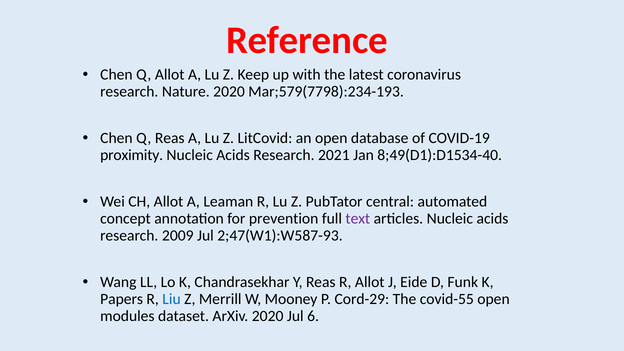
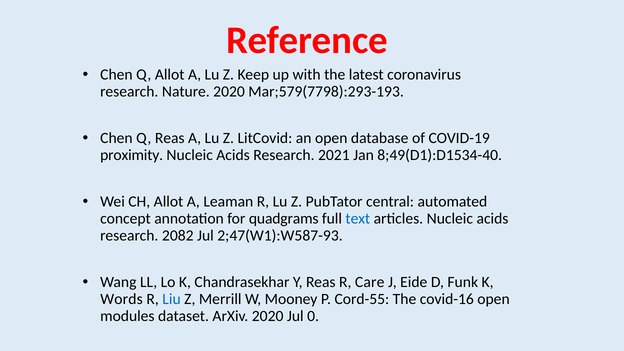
Mar;579(7798):234-193: Mar;579(7798):234-193 -> Mar;579(7798):293-193 (326, 92)
prevention: prevention -> quadgrams (284, 219)
text colour: purple -> blue (358, 219)
2009: 2009 -> 2082 (178, 235)
R Allot: Allot -> Care (370, 282)
Papers: Papers -> Words (122, 299)
Cord-29: Cord-29 -> Cord-55 (362, 299)
covid-55: covid-55 -> covid-16 (447, 299)
6: 6 -> 0 (313, 316)
